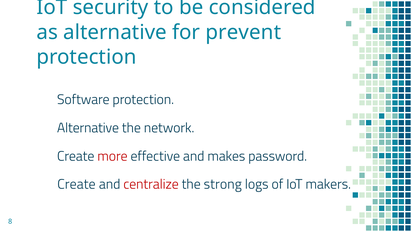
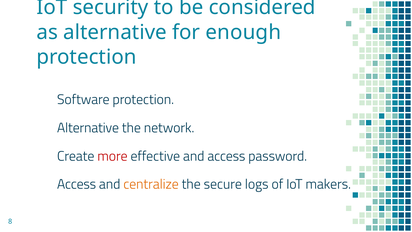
prevent: prevent -> enough (243, 32)
and makes: makes -> access (226, 156)
Create: Create -> Access (77, 184)
centralize colour: red -> orange (151, 184)
strong: strong -> secure (223, 184)
